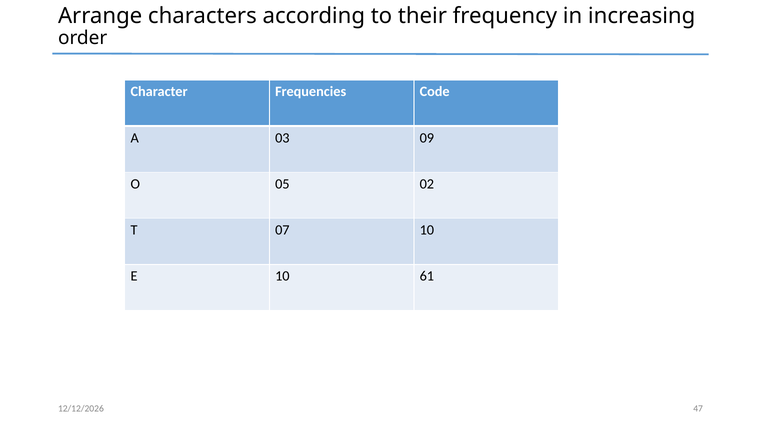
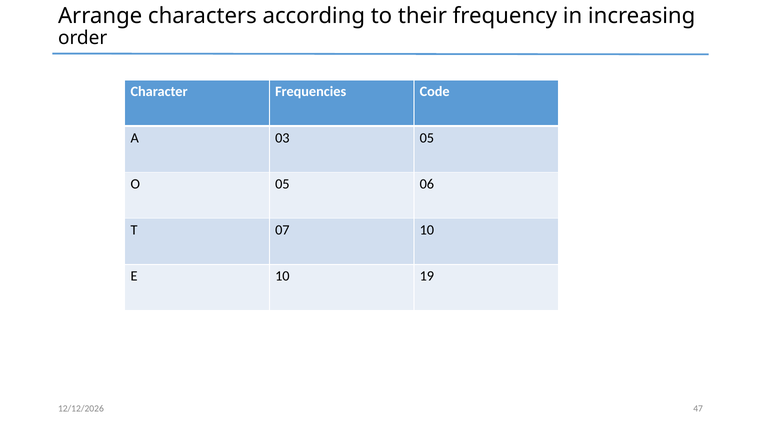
03 09: 09 -> 05 (427, 138)
02: 02 -> 06 (427, 184)
61: 61 -> 19 (427, 276)
